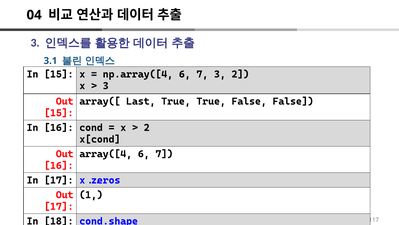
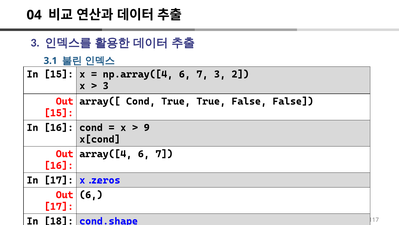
array([ Last: Last -> Cond (141, 101)
2: 2 -> 9 (147, 127)
1: 1 -> 6 (91, 194)
